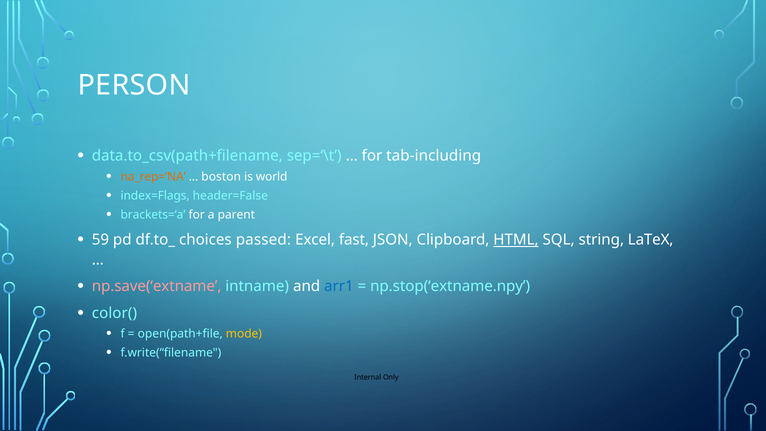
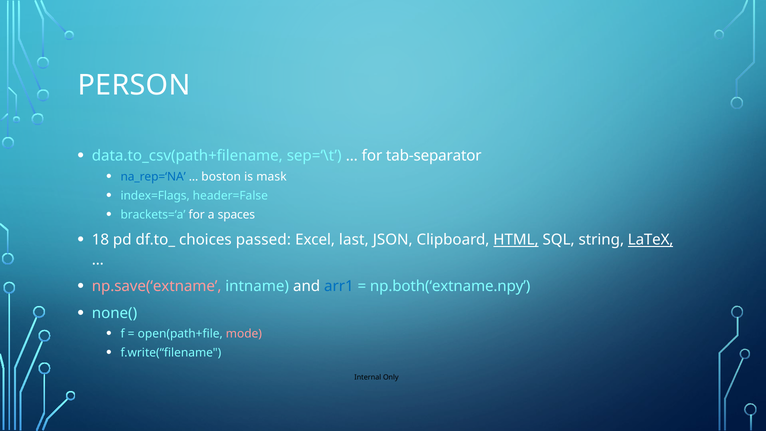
tab-including: tab-including -> tab-separator (434, 156)
na_rep=‘NA colour: orange -> blue (153, 177)
world: world -> mask (271, 177)
parent: parent -> spaces (236, 215)
59: 59 -> 18 (100, 240)
fast: fast -> last (354, 240)
LaTeX underline: none -> present (651, 240)
np.stop(‘extname.npy: np.stop(‘extname.npy -> np.both(‘extname.npy (450, 286)
color(: color( -> none( (115, 313)
mode colour: yellow -> pink (244, 334)
